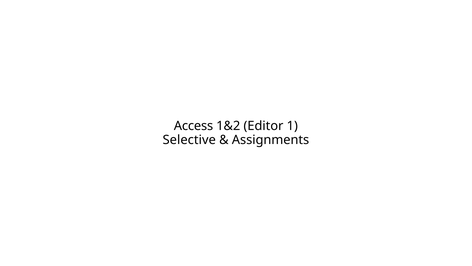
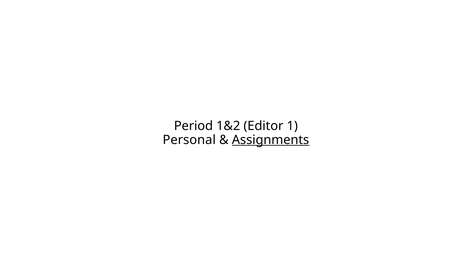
Access: Access -> Period (193, 126)
Selective: Selective -> Personal (189, 140)
Assignments underline: none -> present (271, 140)
